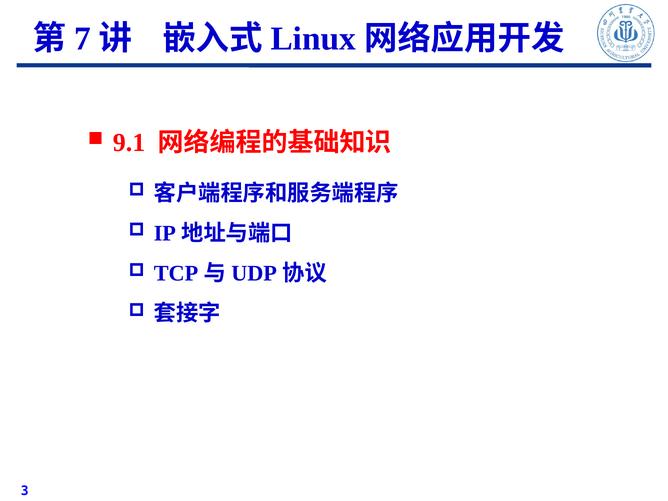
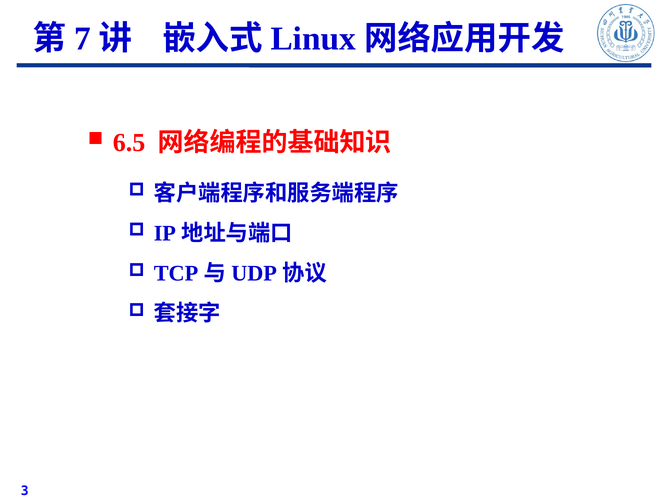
9.1: 9.1 -> 6.5 (129, 143)
